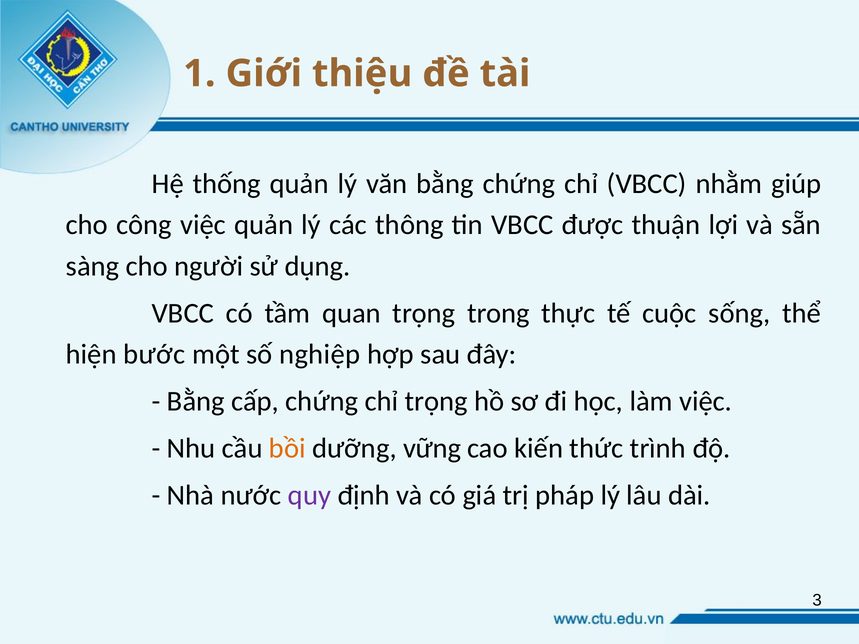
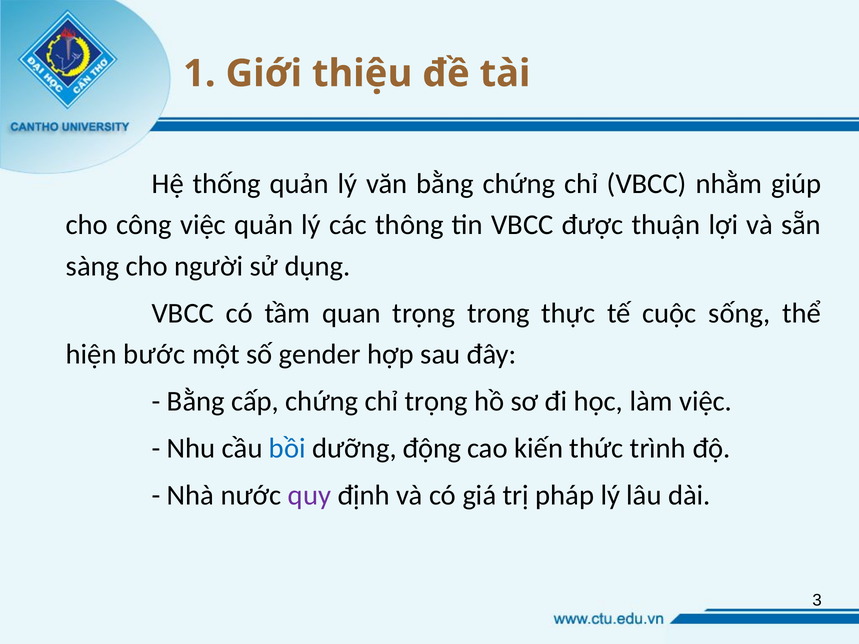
nghiệp: nghiệp -> gender (320, 354)
bồi colour: orange -> blue (287, 448)
vững: vững -> động (432, 448)
